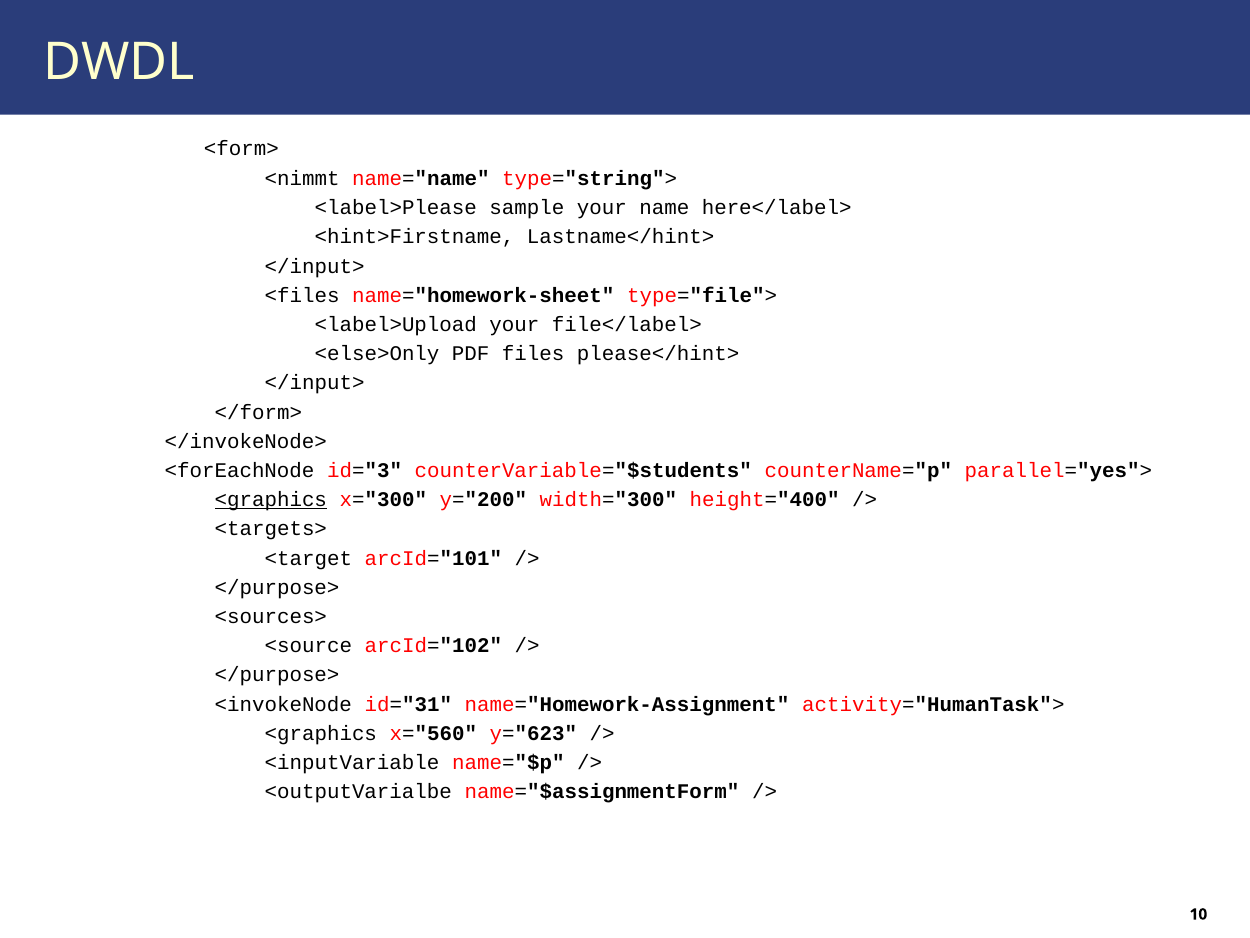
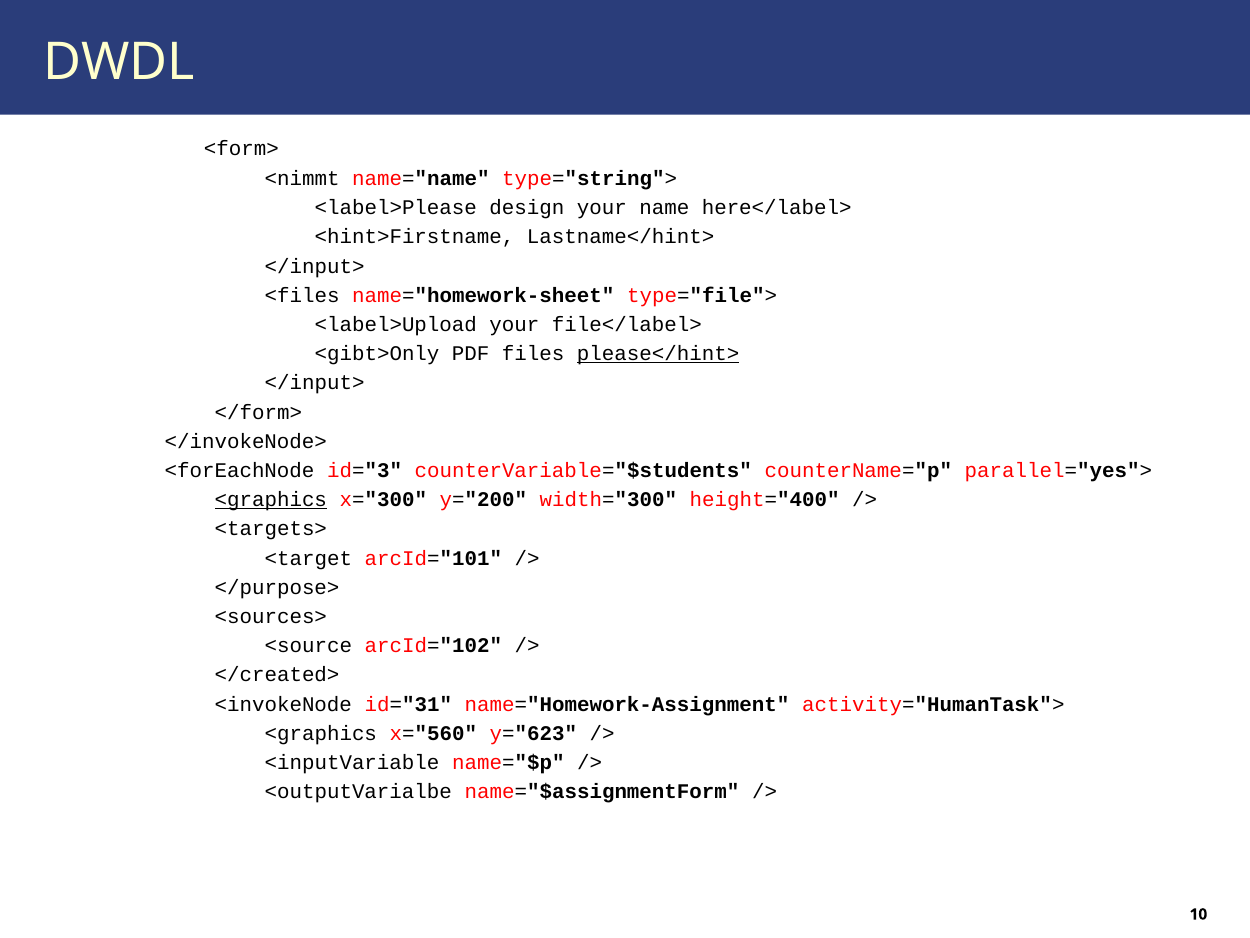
sample: sample -> design (527, 208)
<else>Only: <else>Only -> <gibt>Only (377, 354)
please</hint> underline: none -> present (658, 354)
</purpose>: </purpose> -> </created> (277, 675)
